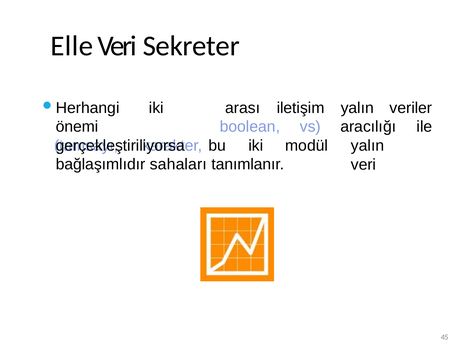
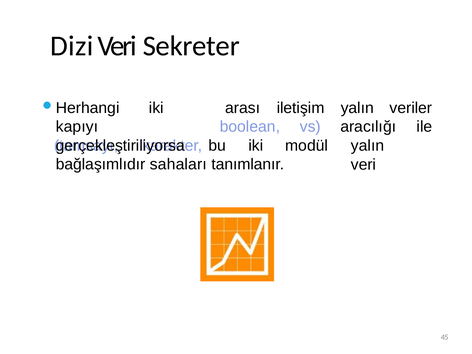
Elle: Elle -> Dizi (72, 46)
önemi: önemi -> kapıyı (77, 127)
